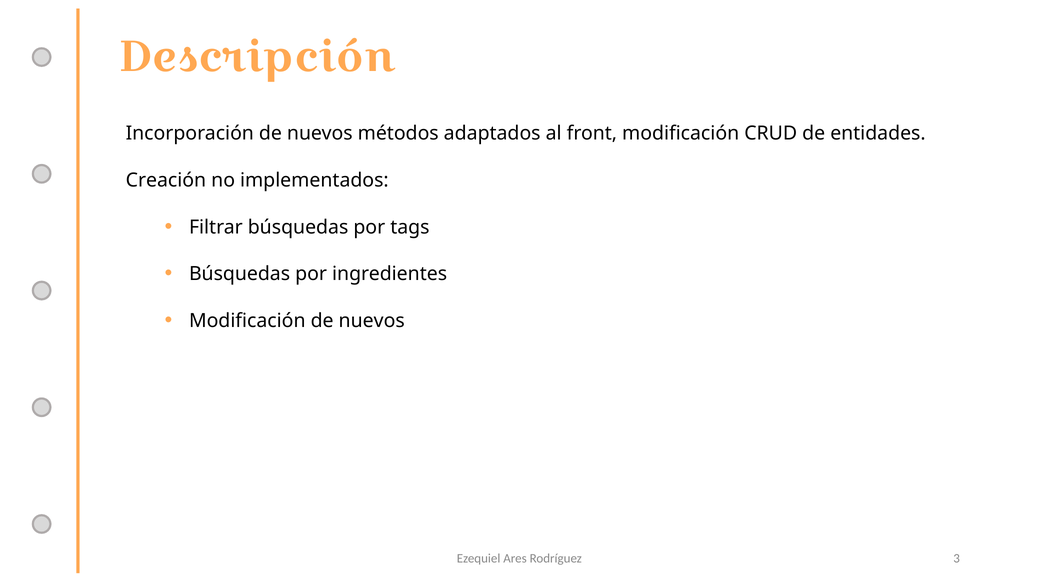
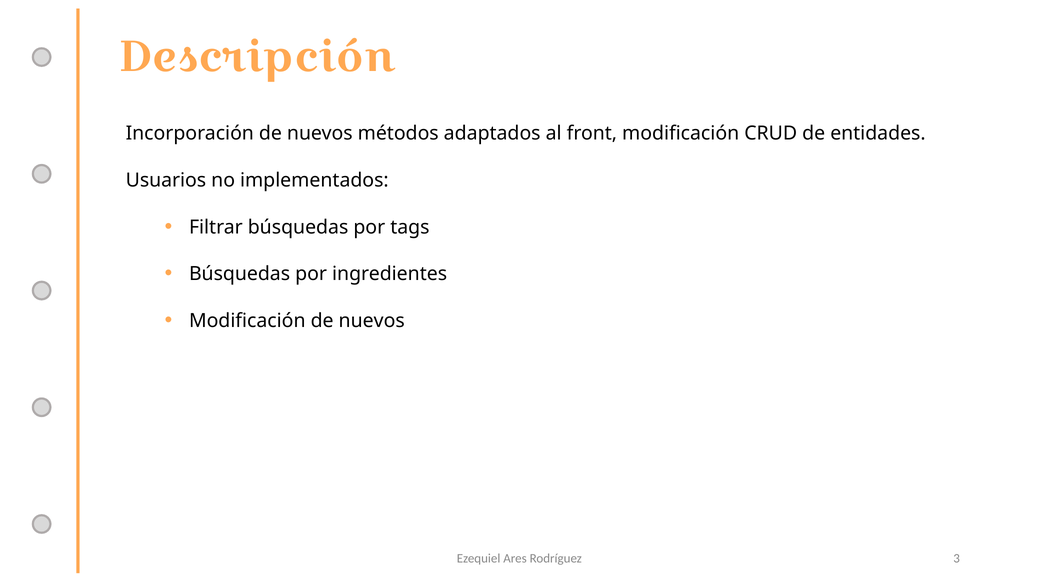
Creación: Creación -> Usuarios (166, 180)
